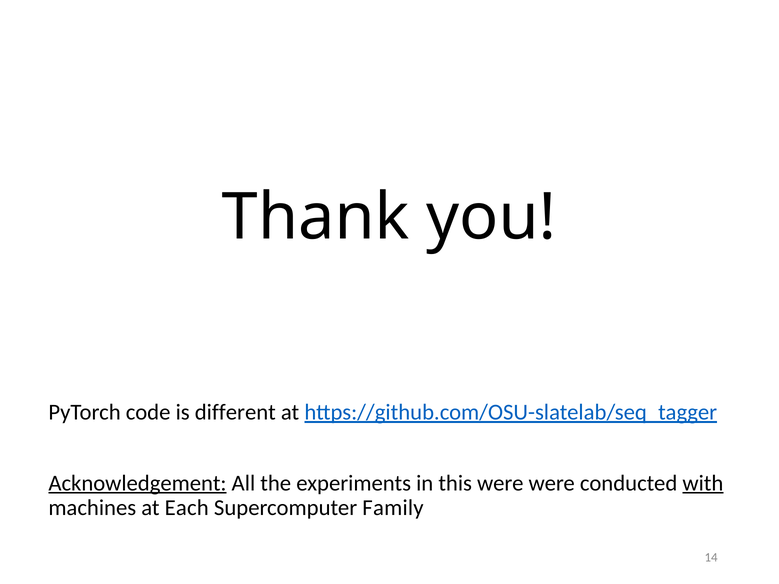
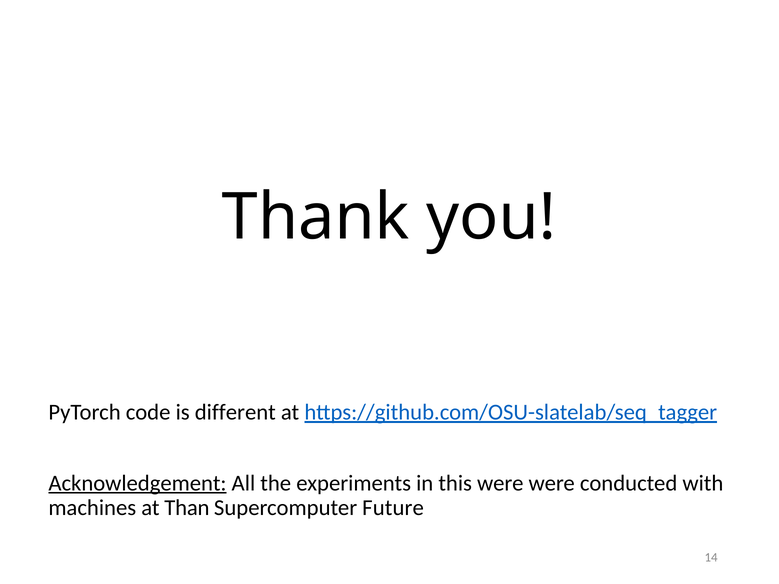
with underline: present -> none (703, 483)
Each: Each -> Than (187, 508)
Family: Family -> Future (393, 508)
